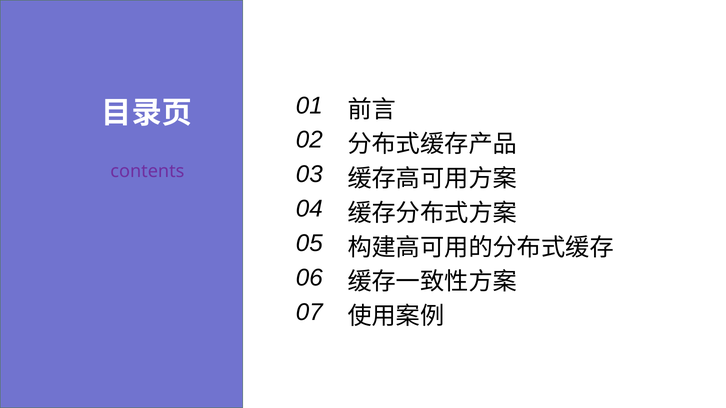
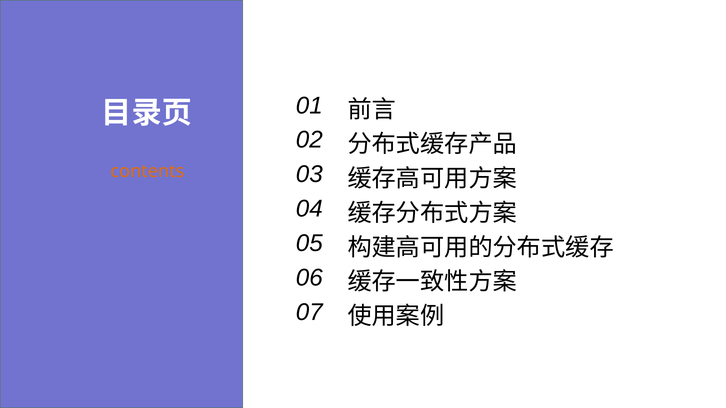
contents colour: purple -> orange (147, 171)
